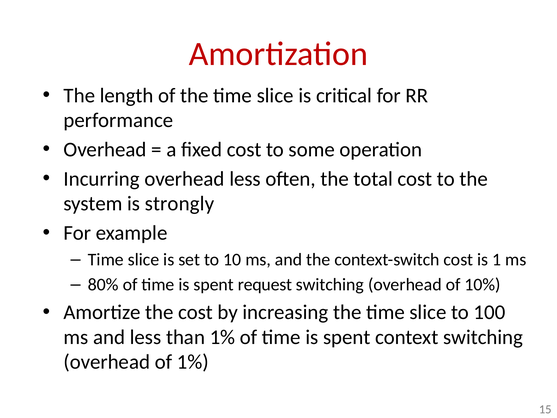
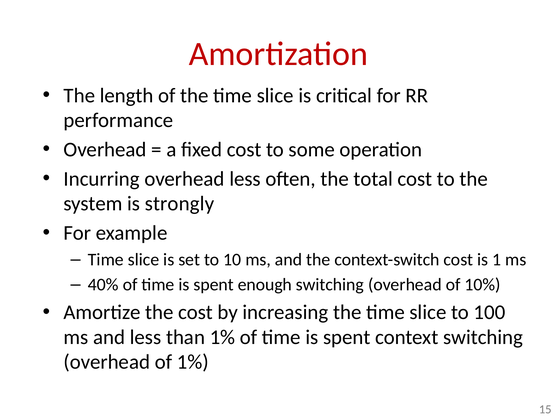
80%: 80% -> 40% (103, 285)
request: request -> enough (265, 285)
